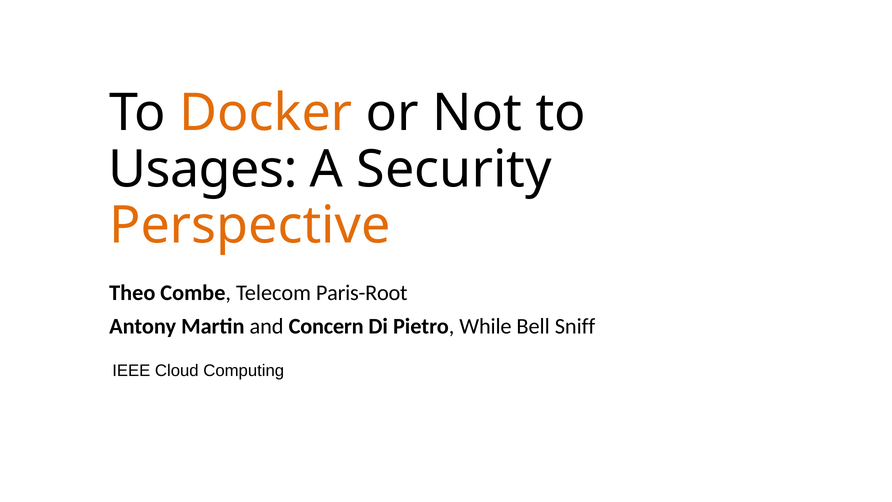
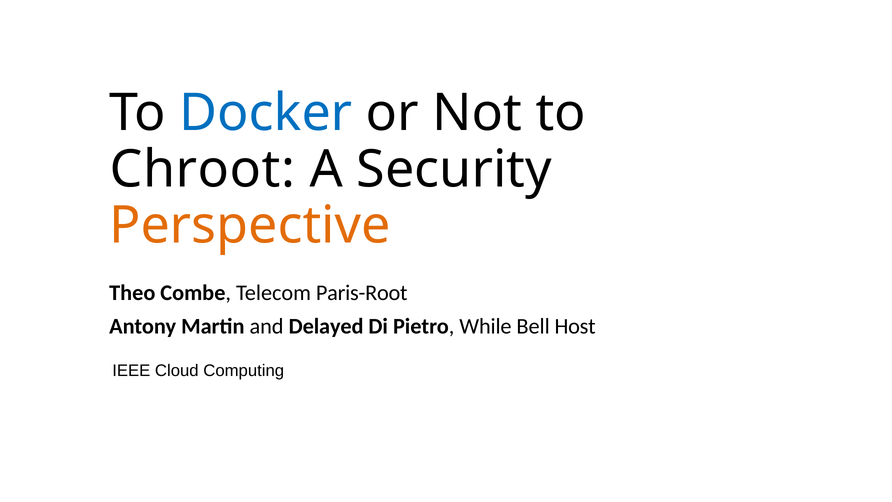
Docker colour: orange -> blue (266, 113)
Usages: Usages -> Chroot (202, 169)
Concern: Concern -> Delayed (326, 326)
Sniff: Sniff -> Host (575, 326)
